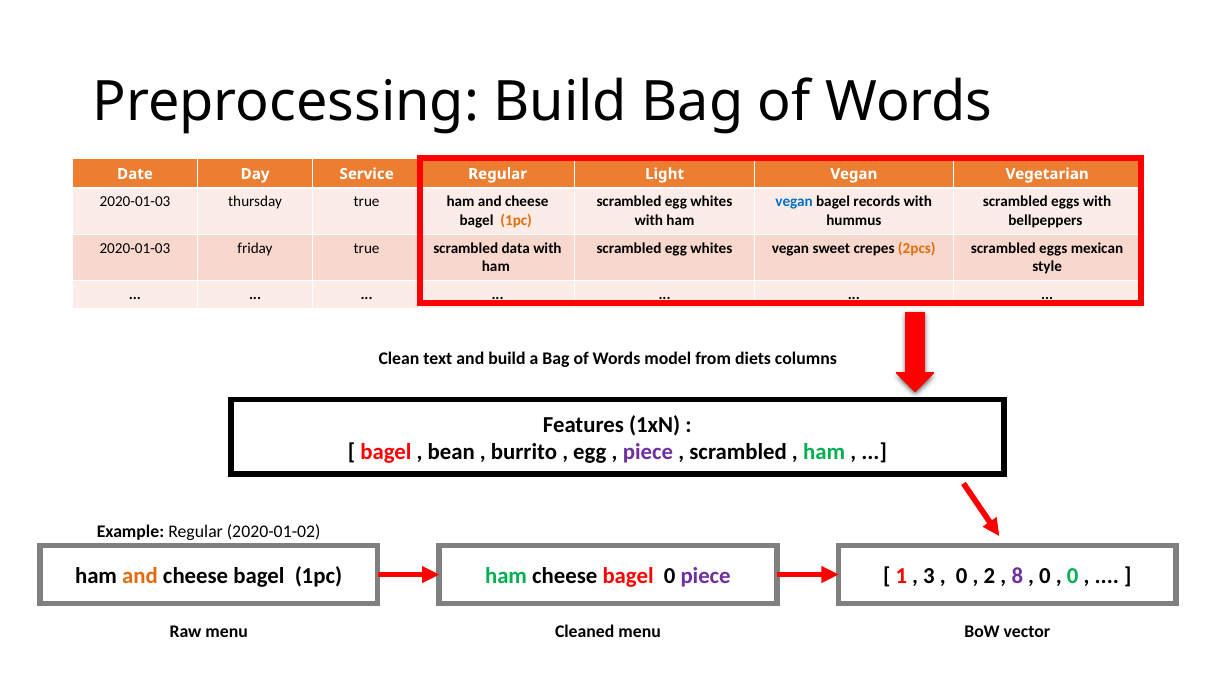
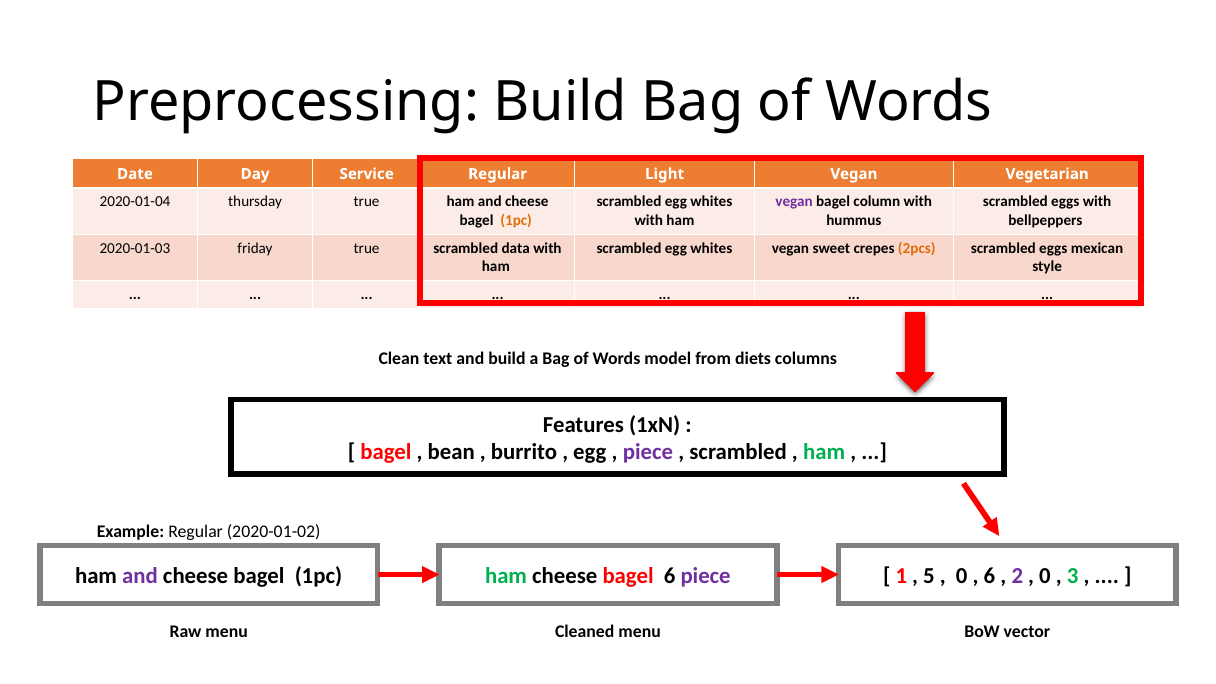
2020-01-03: 2020-01-03 -> 2020-01-04 (135, 202)
vegan colour: blue -> purple (794, 202)
records: records -> column (877, 202)
and colour: orange -> purple (140, 576)
bagel 0: 0 -> 6 (670, 576)
3: 3 -> 5 (929, 576)
2: 2 -> 6 (989, 576)
8: 8 -> 2 (1017, 576)
0: 0 -> 3 (1073, 576)
